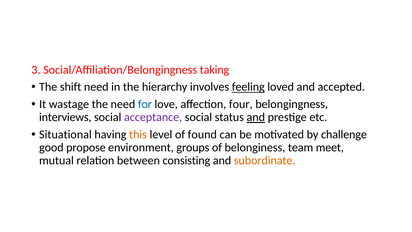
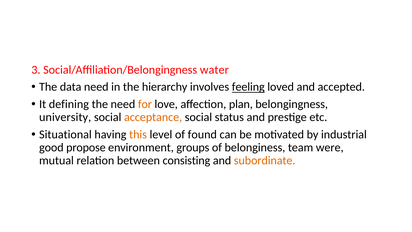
taking: taking -> water (214, 70)
shift: shift -> data (71, 87)
wastage: wastage -> defining (69, 104)
for colour: blue -> orange (145, 104)
four: four -> plan (241, 104)
interviews: interviews -> university (65, 117)
acceptance colour: purple -> orange (153, 117)
and underline: present -> none (256, 117)
challenge: challenge -> industrial (344, 134)
meet: meet -> were (330, 147)
